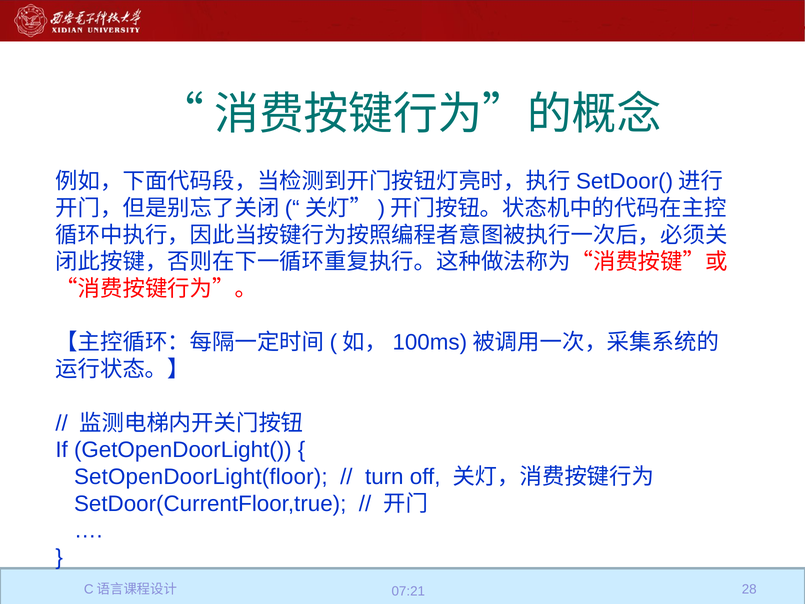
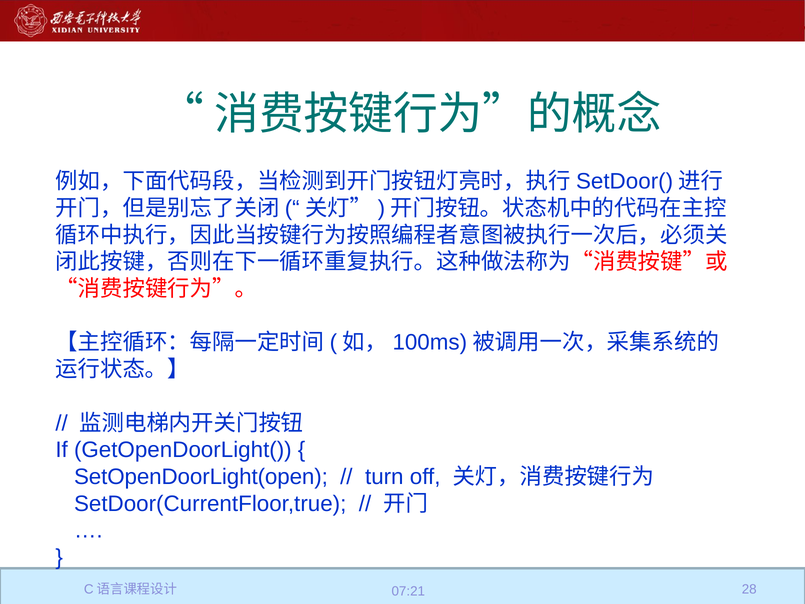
SetOpenDoorLight(floor: SetOpenDoorLight(floor -> SetOpenDoorLight(open (201, 477)
